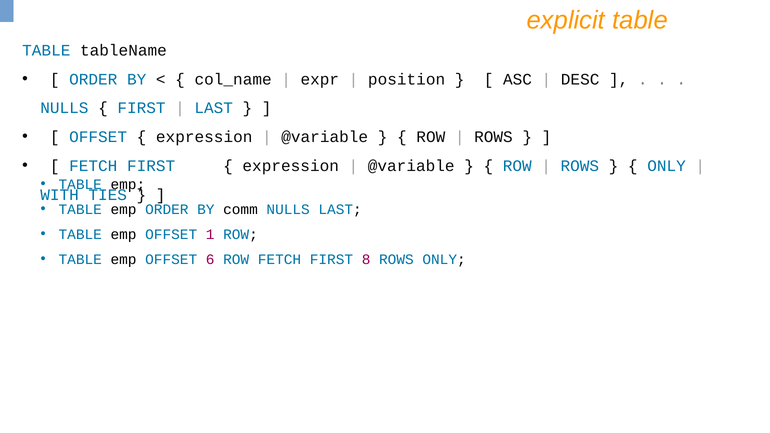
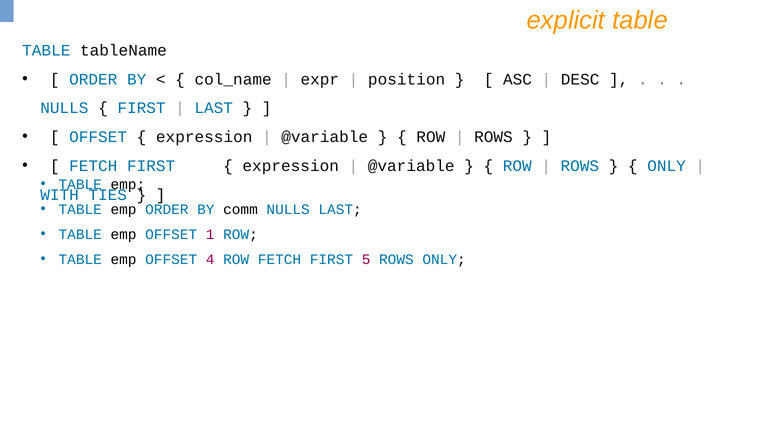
6: 6 -> 4 (210, 260)
8: 8 -> 5 (366, 260)
